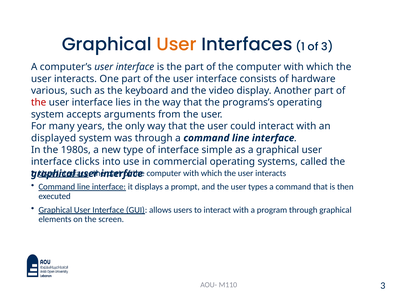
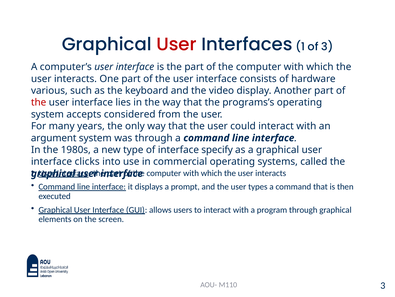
User colour: orange -> red (176, 44)
arguments: arguments -> considered (130, 114)
displayed: displayed -> argument (54, 138)
simple: simple -> specify (217, 150)
